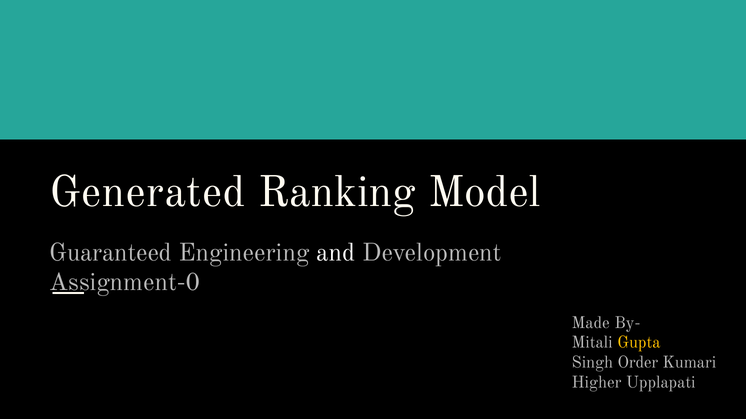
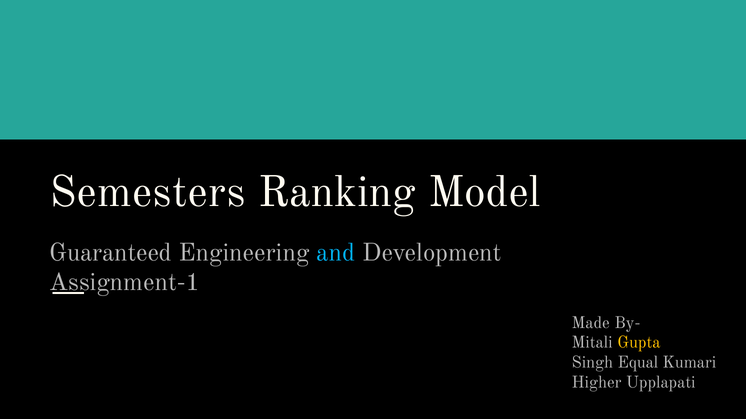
Generated: Generated -> Semesters (147, 192)
and colour: white -> light blue (336, 253)
Assignment-0: Assignment-0 -> Assignment-1 (125, 283)
Order: Order -> Equal (638, 363)
